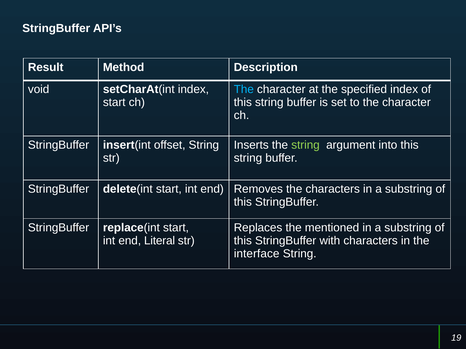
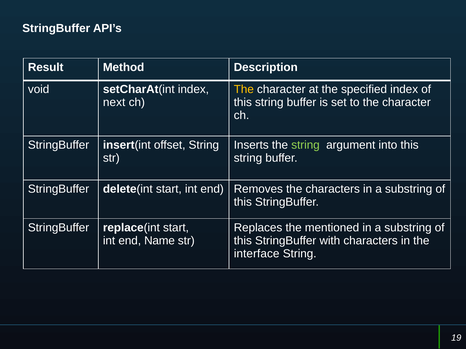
The colour: light blue -> yellow (244, 90)
start: start -> next (114, 103)
Literal: Literal -> Name (160, 241)
